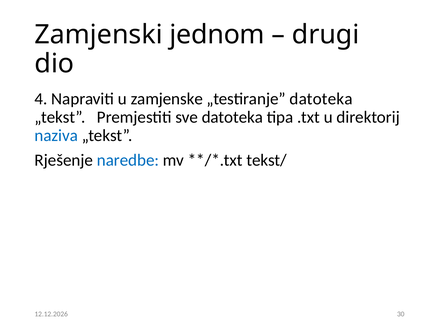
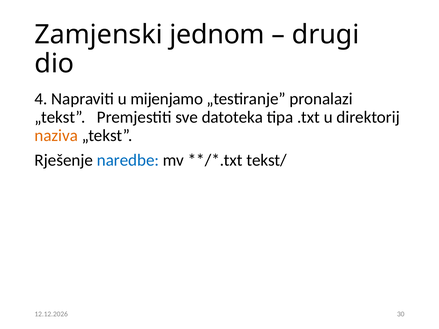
zamjenske: zamjenske -> mijenjamo (167, 99)
„testiranje datoteka: datoteka -> pronalazi (321, 99)
naziva colour: blue -> orange (56, 136)
